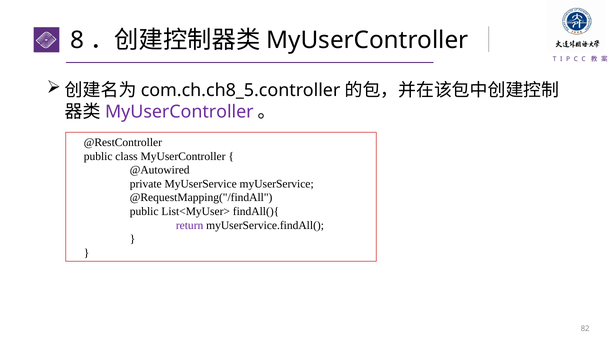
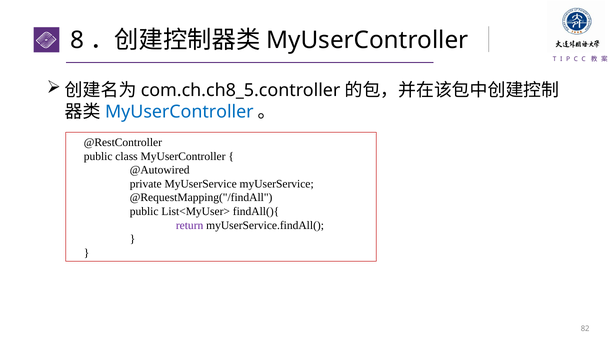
MyUserController colour: purple -> blue (179, 112)
